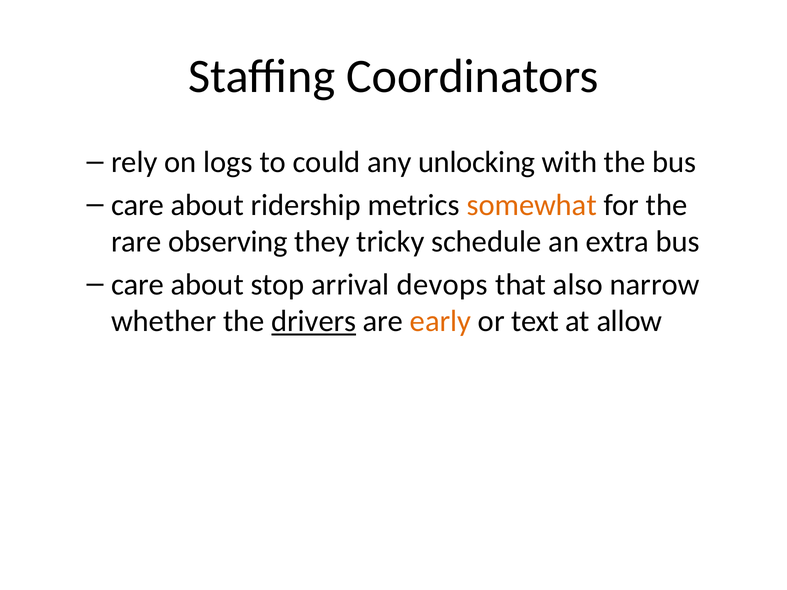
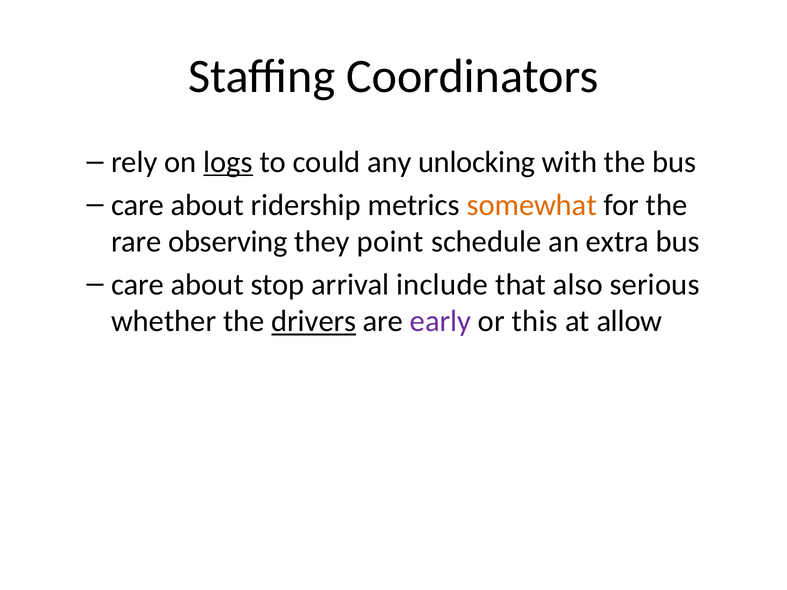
logs underline: none -> present (228, 162)
tricky: tricky -> point (390, 242)
devops: devops -> include (442, 285)
narrow: narrow -> serious (655, 285)
early colour: orange -> purple (440, 321)
text: text -> this (535, 321)
